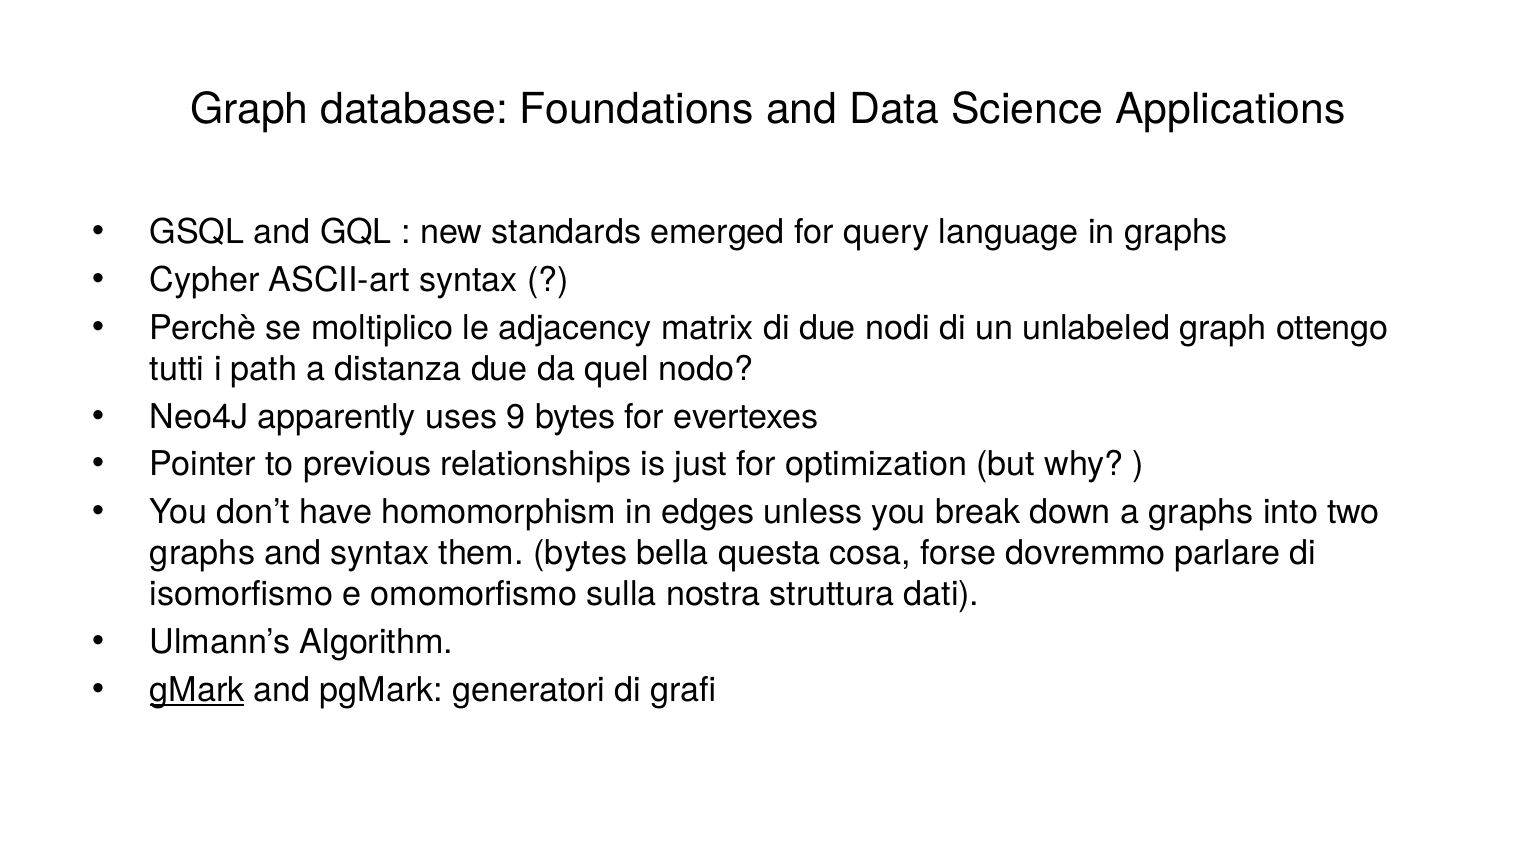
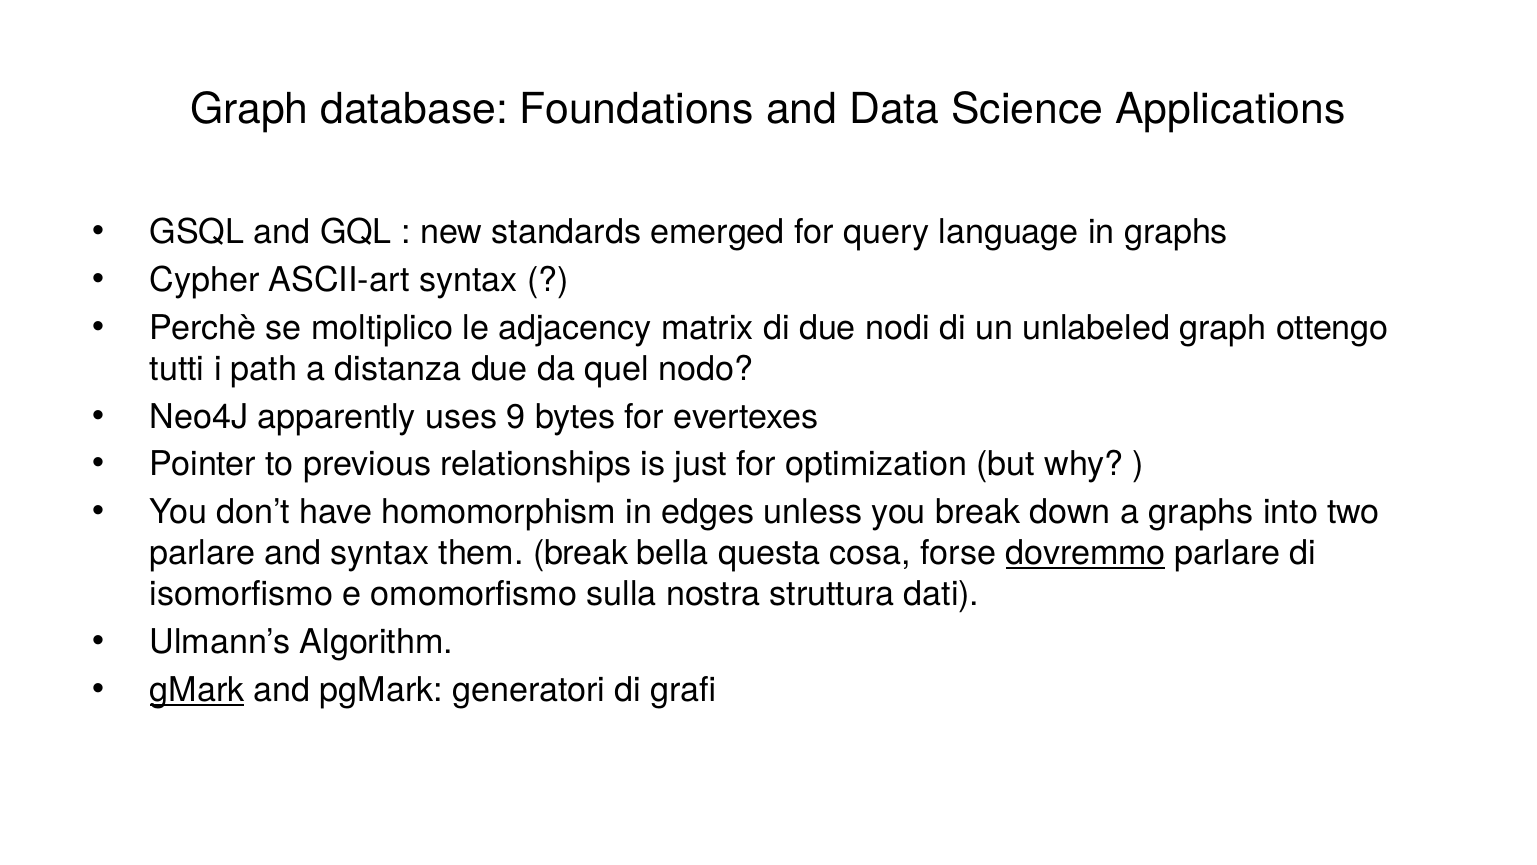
graphs: graphs -> parlare (203, 553)
them bytes: bytes -> break (581, 553)
dovremmo underline: none -> present (1086, 553)
